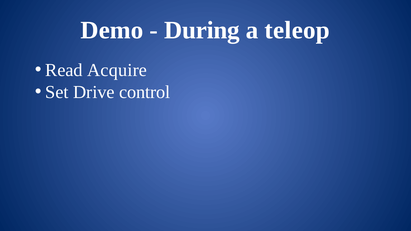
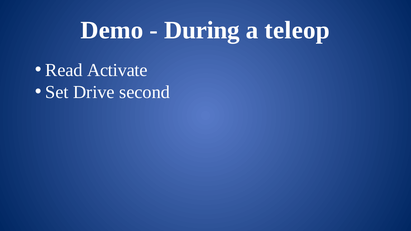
Acquire: Acquire -> Activate (117, 70)
control: control -> second (145, 92)
